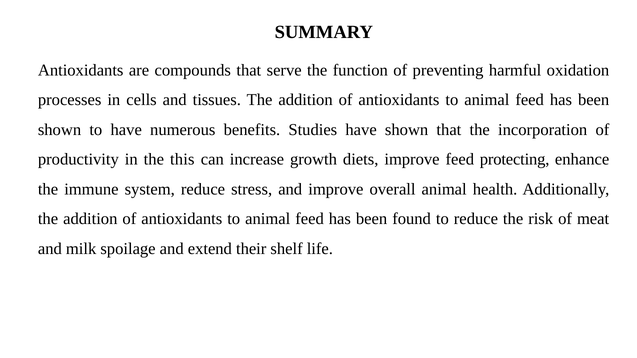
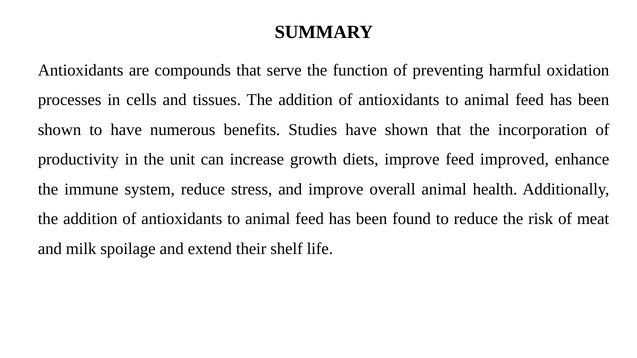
this: this -> unit (182, 160)
protecting: protecting -> improved (514, 160)
